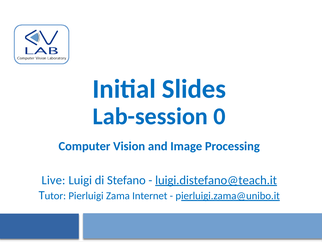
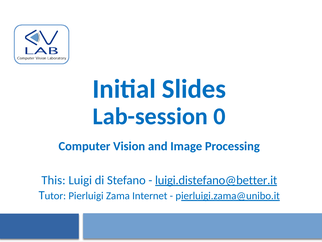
Live: Live -> This (53, 180)
luigi.distefano@teach.it: luigi.distefano@teach.it -> luigi.distefano@better.it (216, 180)
